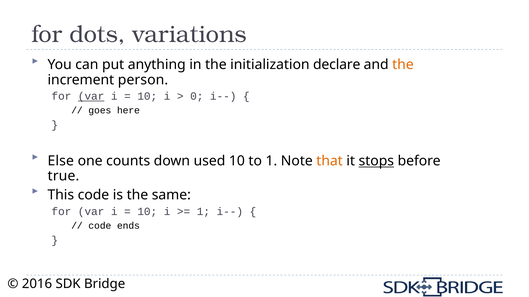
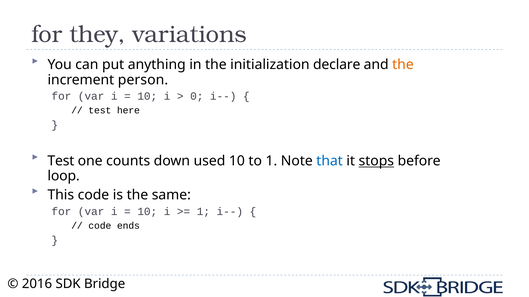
dots: dots -> they (97, 35)
var underline: present -> none (91, 96)
goes: goes -> test (100, 111)
Else: Else -> Test (61, 161)
that colour: orange -> blue (330, 161)
true: true -> loop (64, 176)
